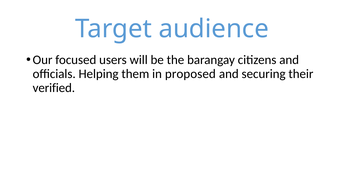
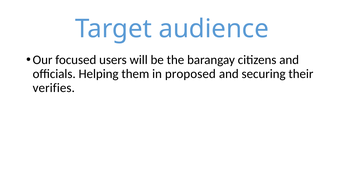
verified: verified -> verifies (54, 88)
